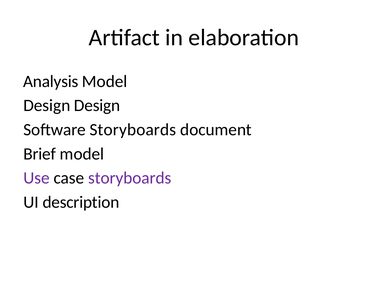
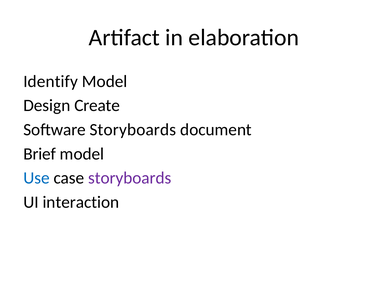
Analysis: Analysis -> Identify (51, 81)
Design Design: Design -> Create (97, 106)
Use colour: purple -> blue (36, 178)
description: description -> interaction (81, 202)
